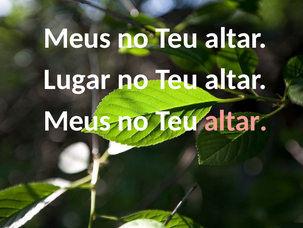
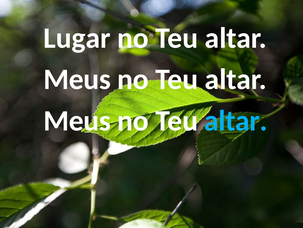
Meus: Meus -> Lugar (77, 38)
Lugar: Lugar -> Meus (77, 79)
altar colour: pink -> light blue (236, 120)
